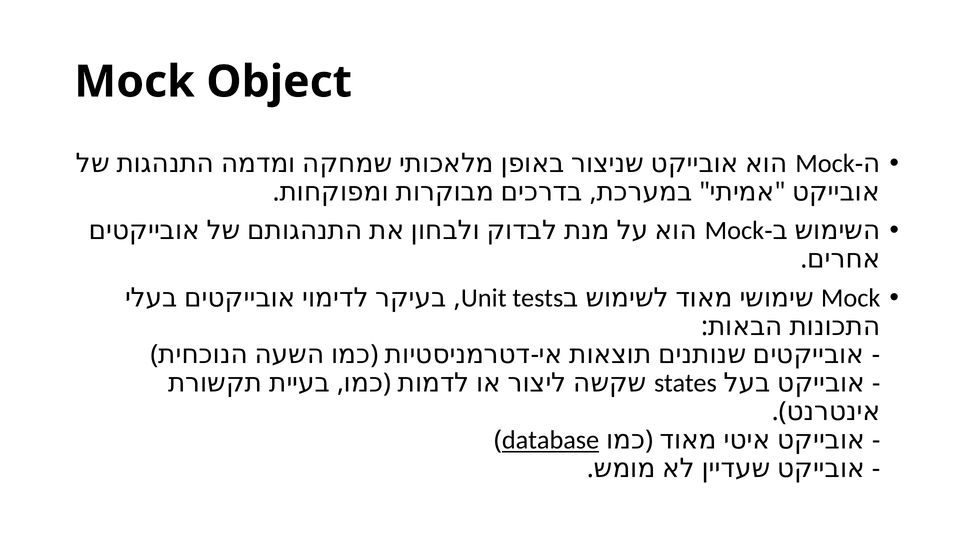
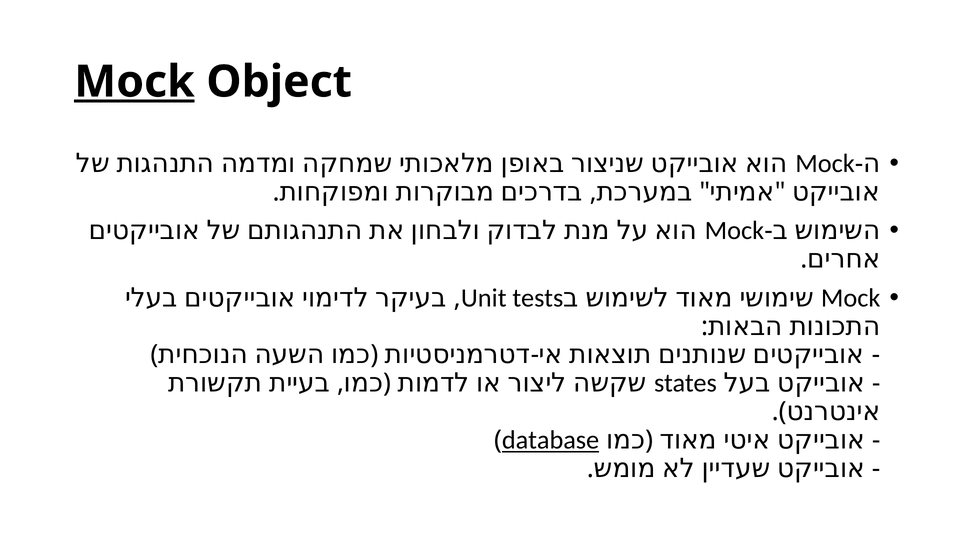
Mock underline: none -> present (134, 82)
